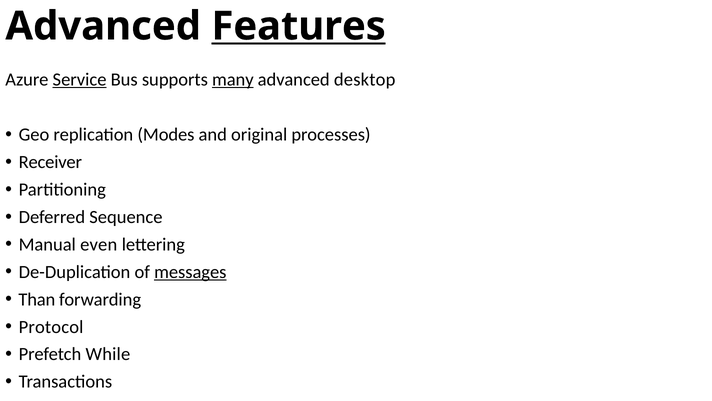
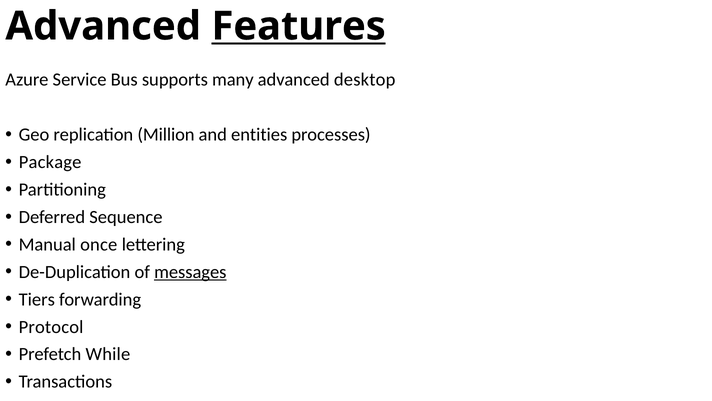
Service underline: present -> none (80, 80)
many underline: present -> none (233, 80)
Modes: Modes -> Million (166, 134)
original: original -> entities (259, 134)
Receiver: Receiver -> Package (50, 162)
even: even -> once (99, 244)
Than: Than -> Tiers (37, 299)
